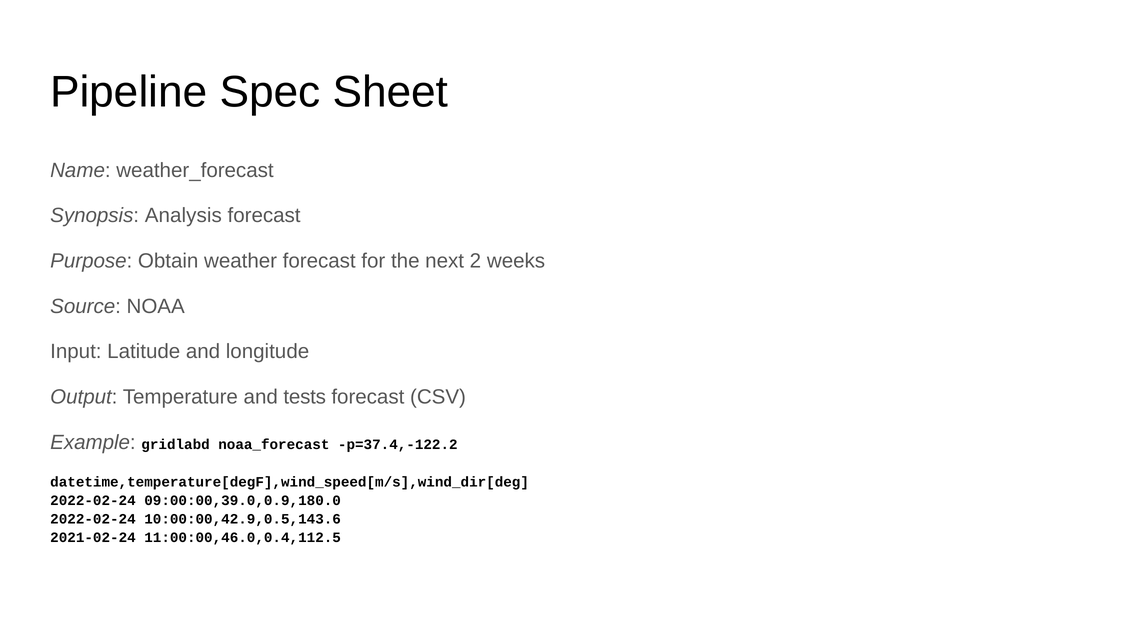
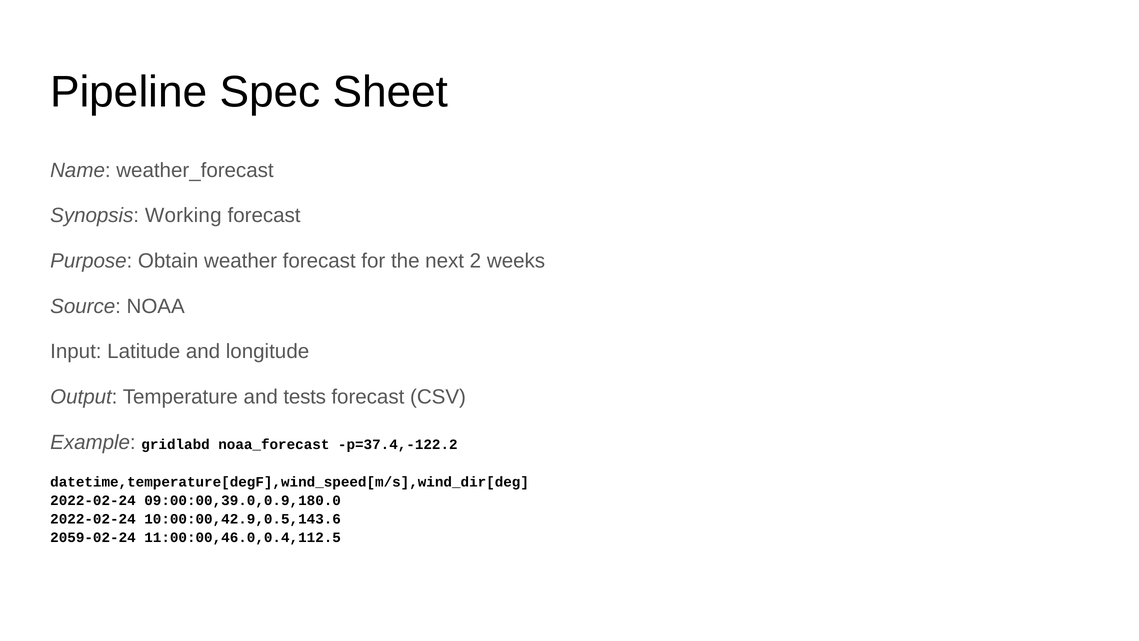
Analysis: Analysis -> Working (183, 215)
2021-02-24: 2021-02-24 -> 2059-02-24 (93, 537)
